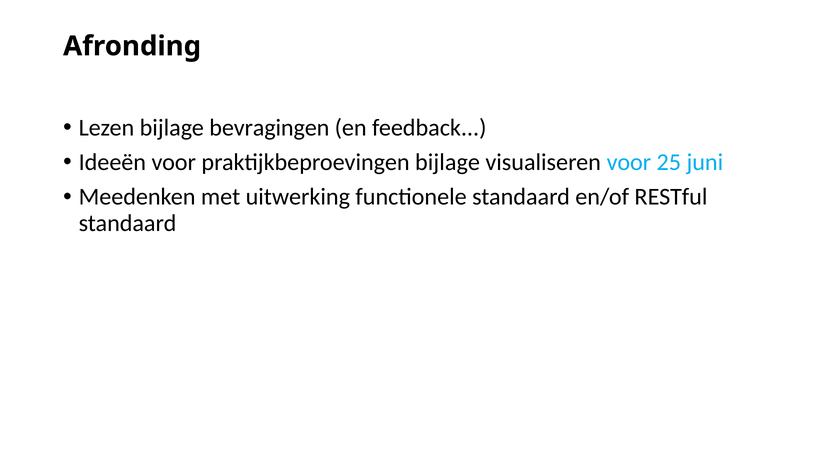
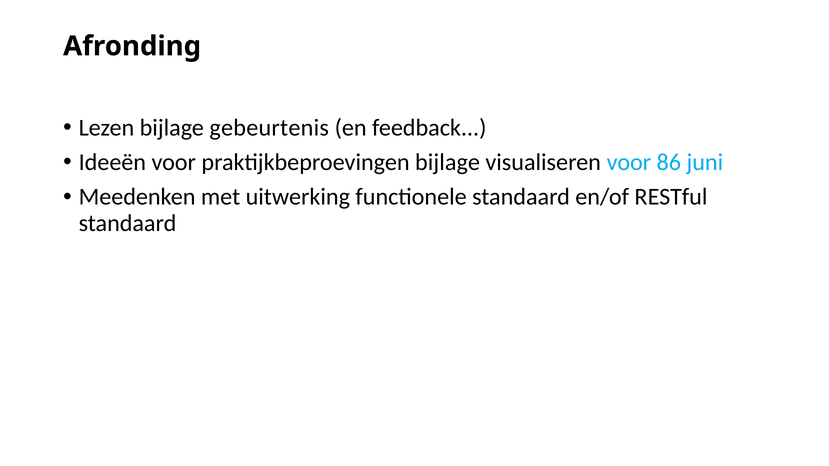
bevragingen: bevragingen -> gebeurtenis (269, 128)
25: 25 -> 86 (669, 162)
